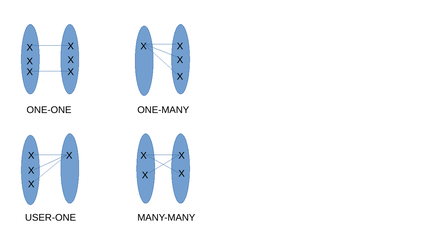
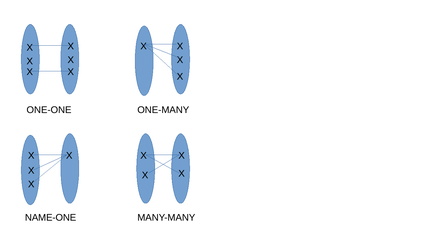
USER-ONE: USER-ONE -> NAME-ONE (51, 218)
